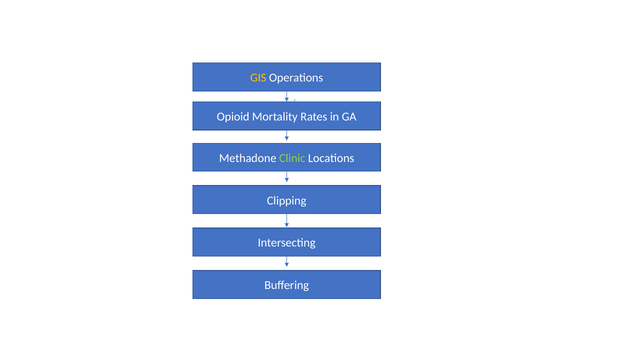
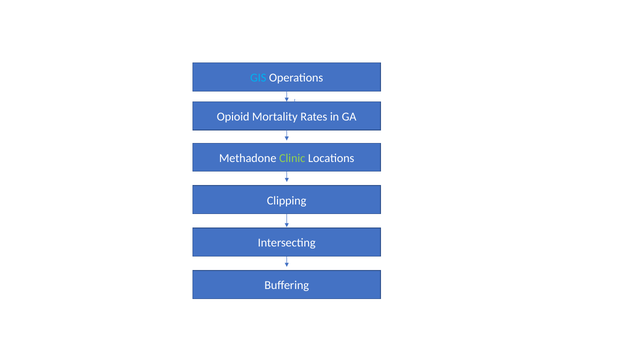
GIS colour: yellow -> light blue (258, 78)
